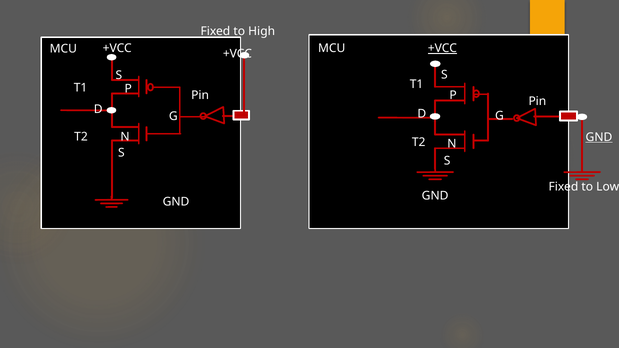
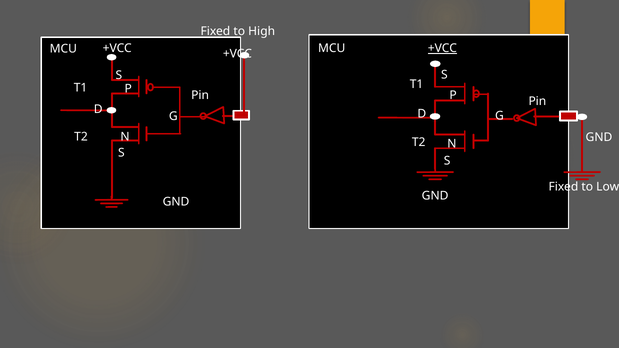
GND underline: present -> none (599, 137)
